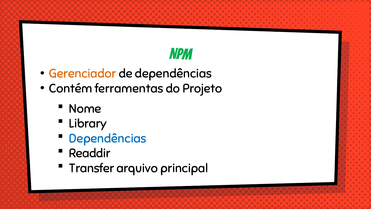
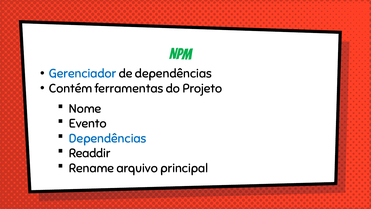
Gerenciador colour: orange -> blue (83, 74)
Library: Library -> Evento (88, 123)
Transfer: Transfer -> Rename (92, 168)
